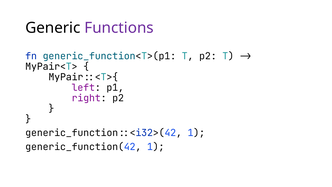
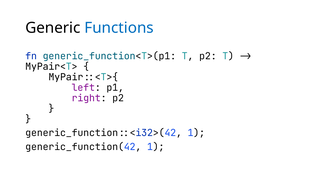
Functions colour: purple -> blue (119, 28)
